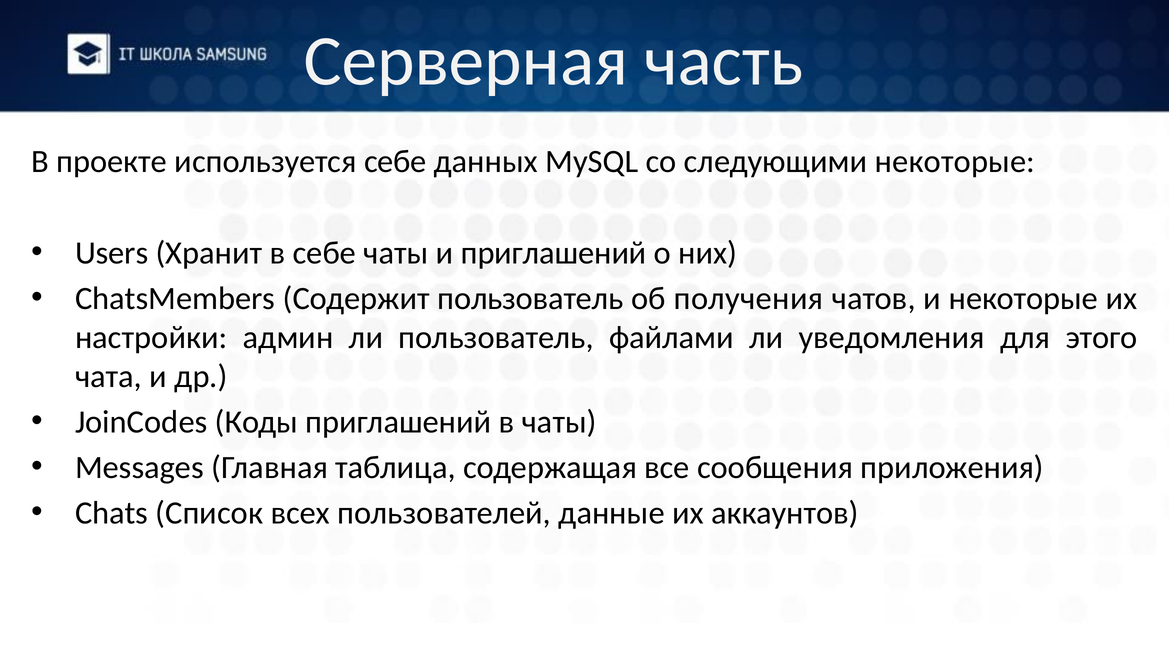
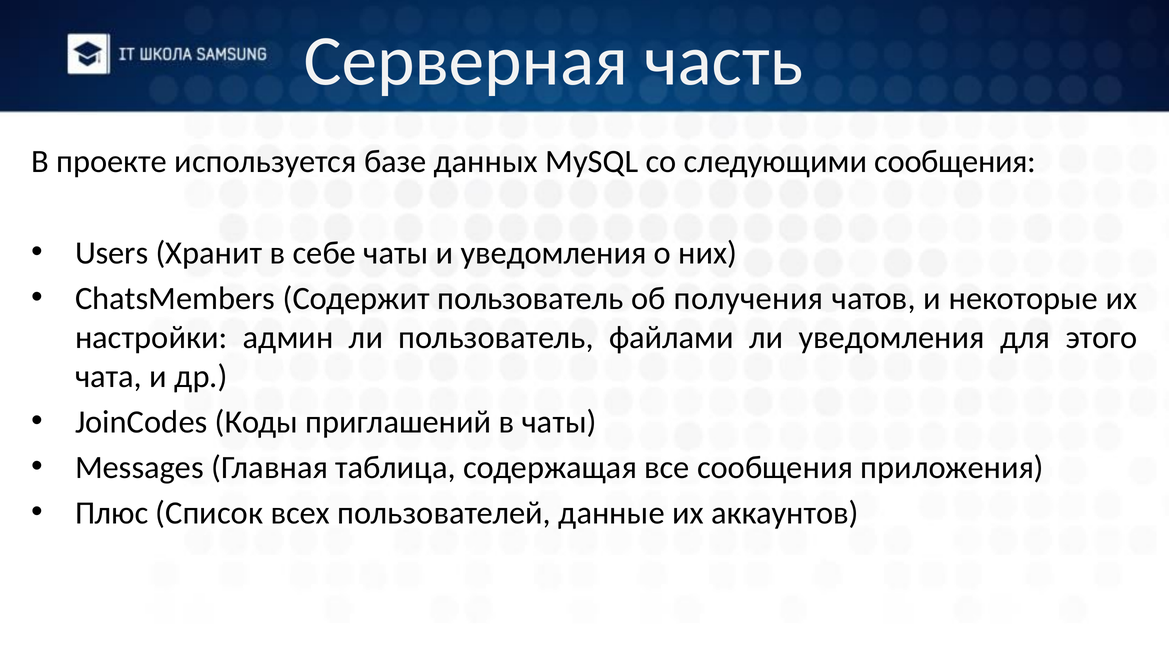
используется себе: себе -> базе (395, 162)
следующими некоторые: некоторые -> сообщения (955, 162)
и приглашений: приглашений -> уведомления (554, 253)
Chats: Chats -> Плюс (112, 513)
